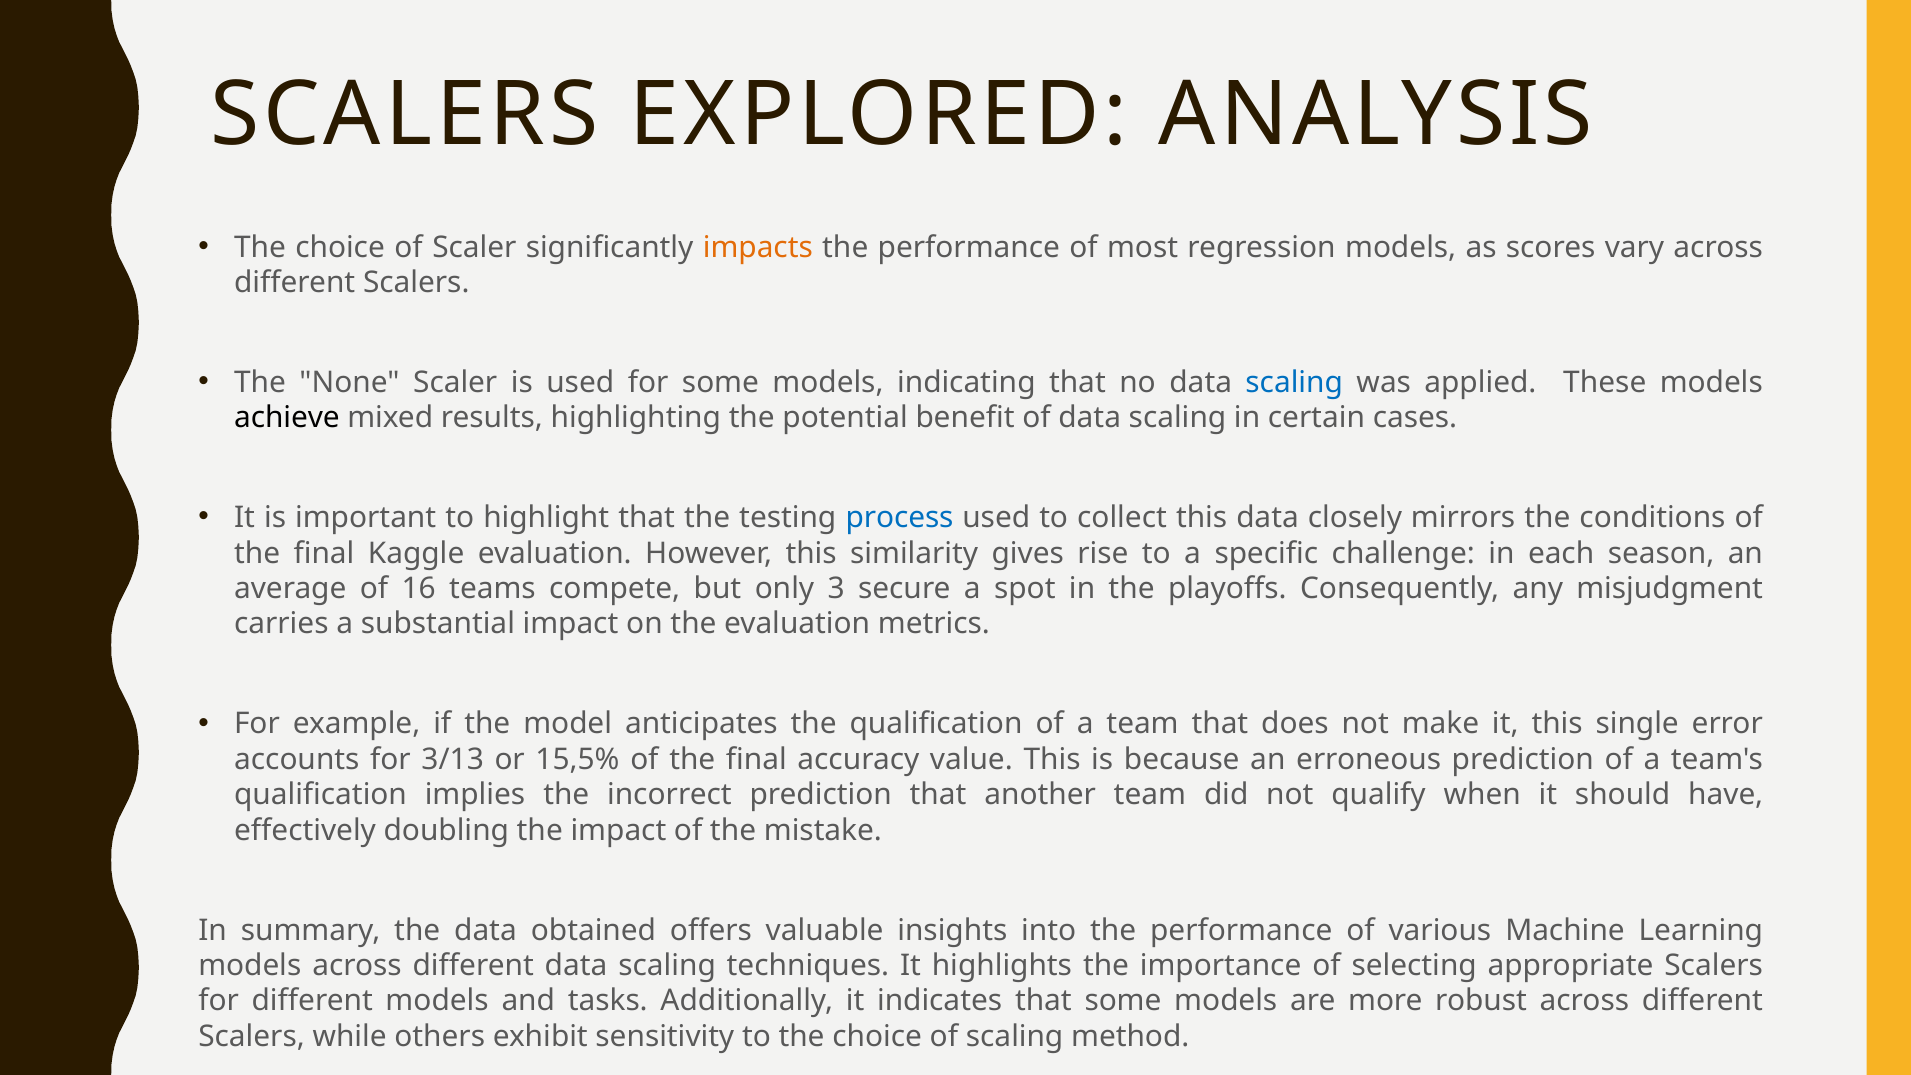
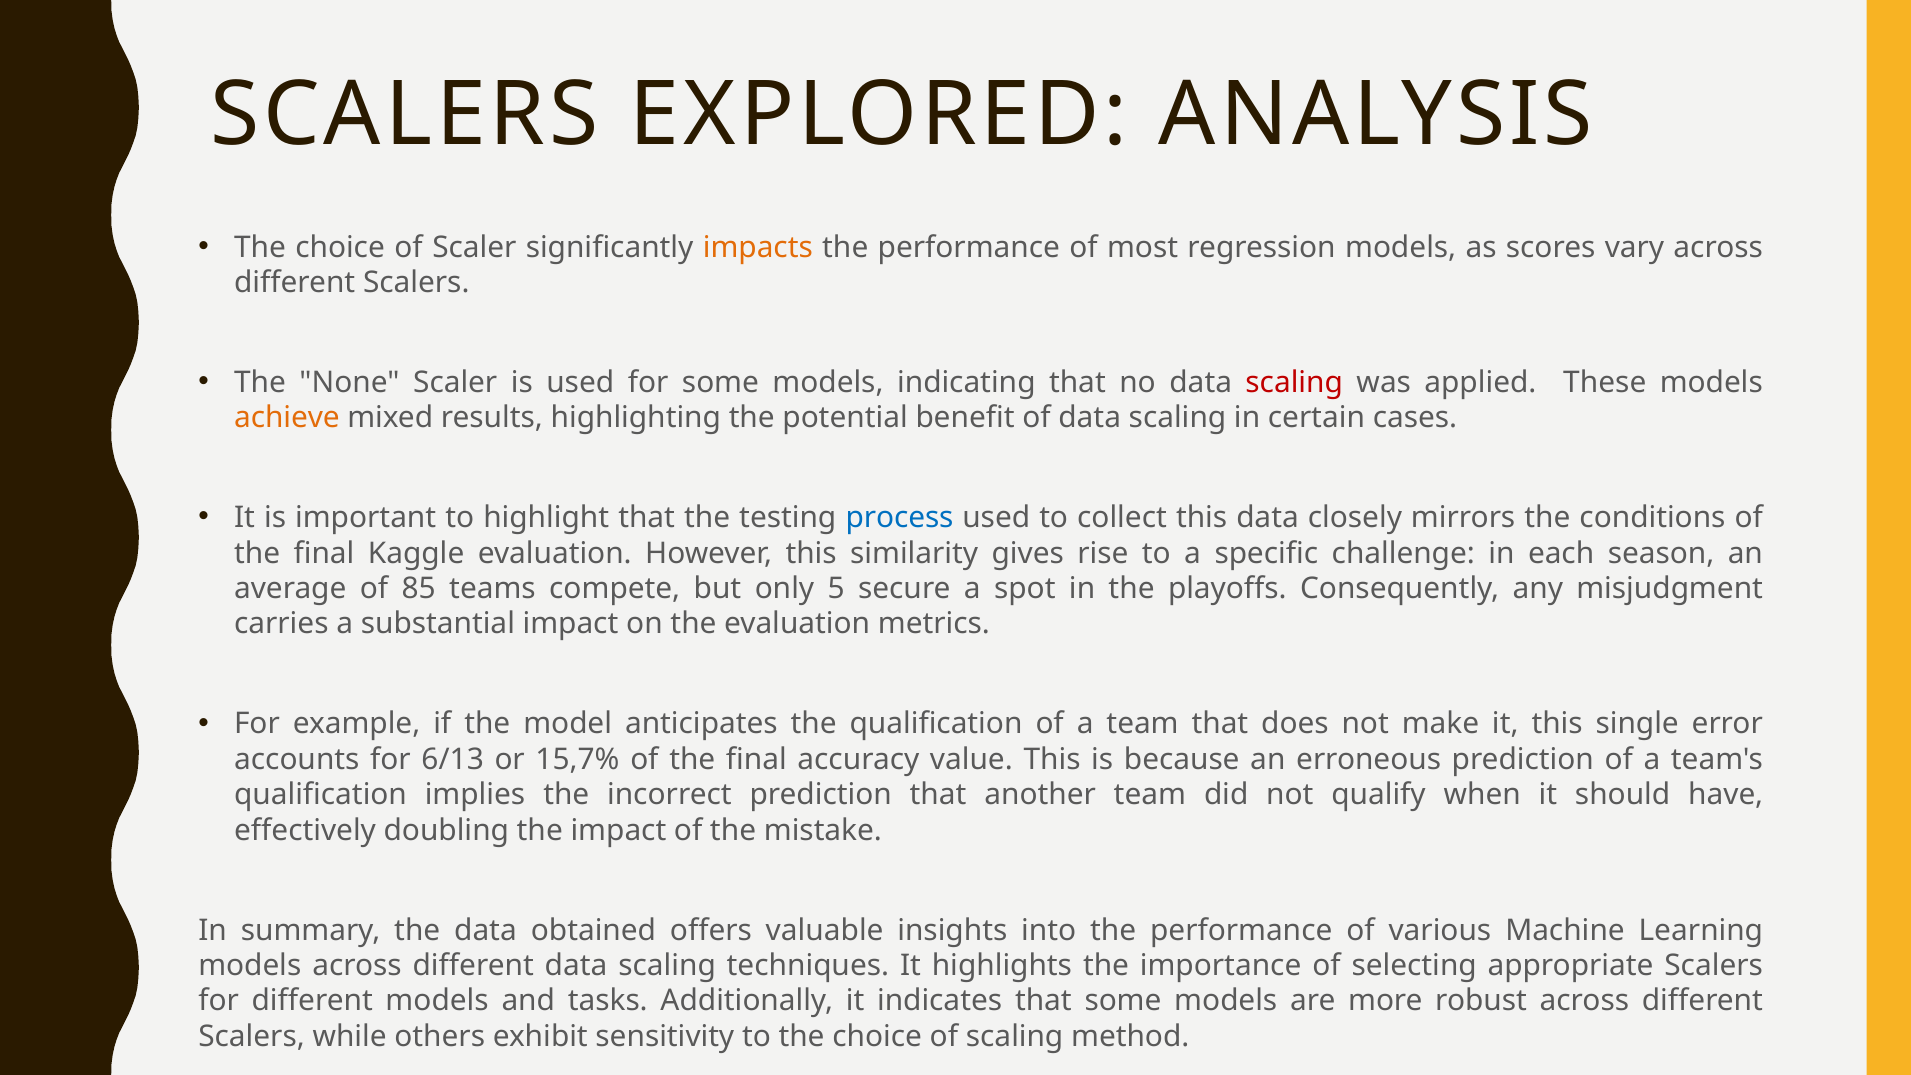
scaling colour: blue -> red (1294, 382)
achieve colour: black -> orange (287, 418)
16: 16 -> 85 (419, 589)
3: 3 -> 5 (836, 589)
3/13: 3/13 -> 6/13 (453, 759)
15,5%: 15,5% -> 15,7% (577, 759)
